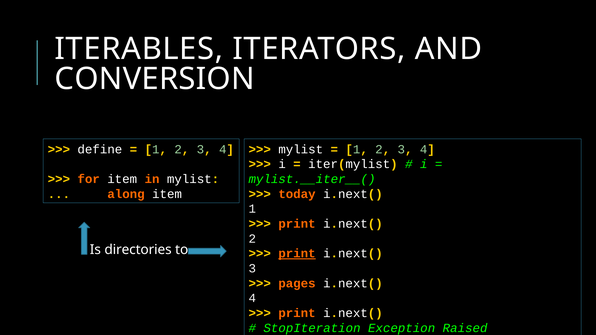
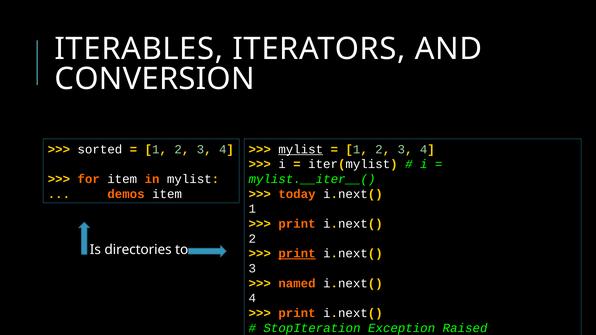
define: define -> sorted (100, 149)
mylist underline: none -> present (301, 149)
along: along -> demos (126, 194)
pages: pages -> named (297, 284)
